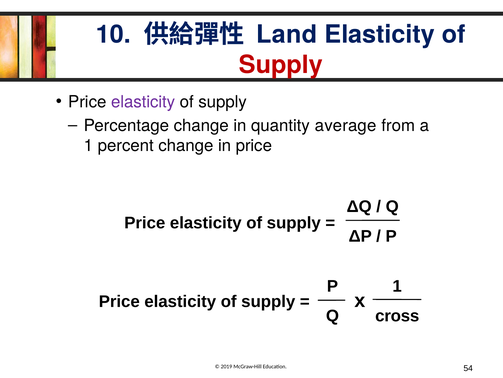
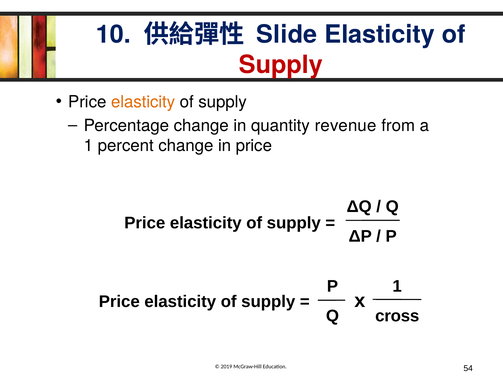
Land: Land -> Slide (287, 34)
elasticity colour: purple -> orange (143, 102)
average: average -> revenue (346, 125)
